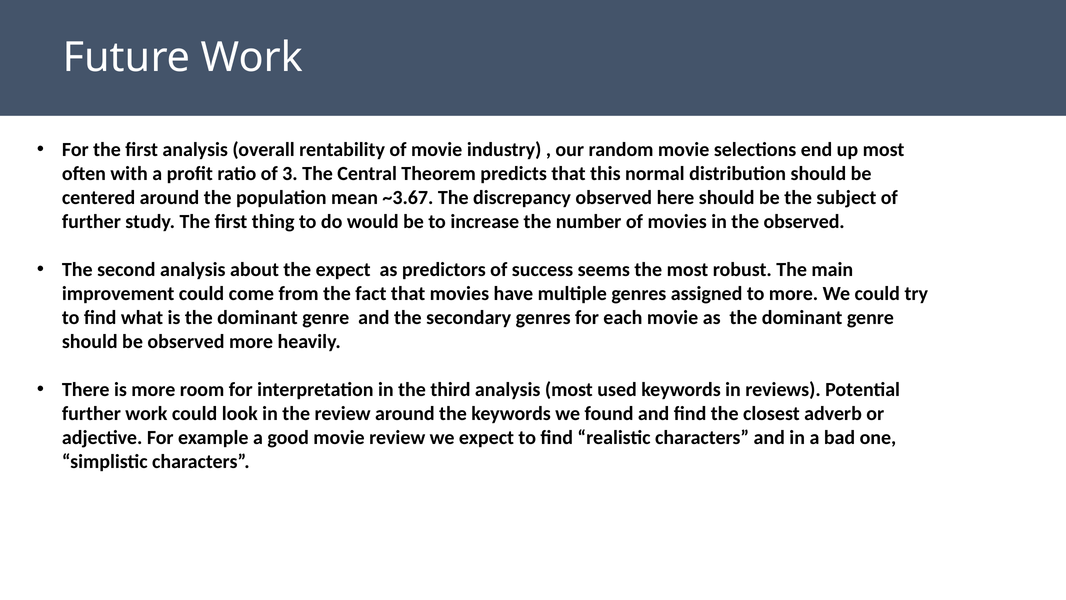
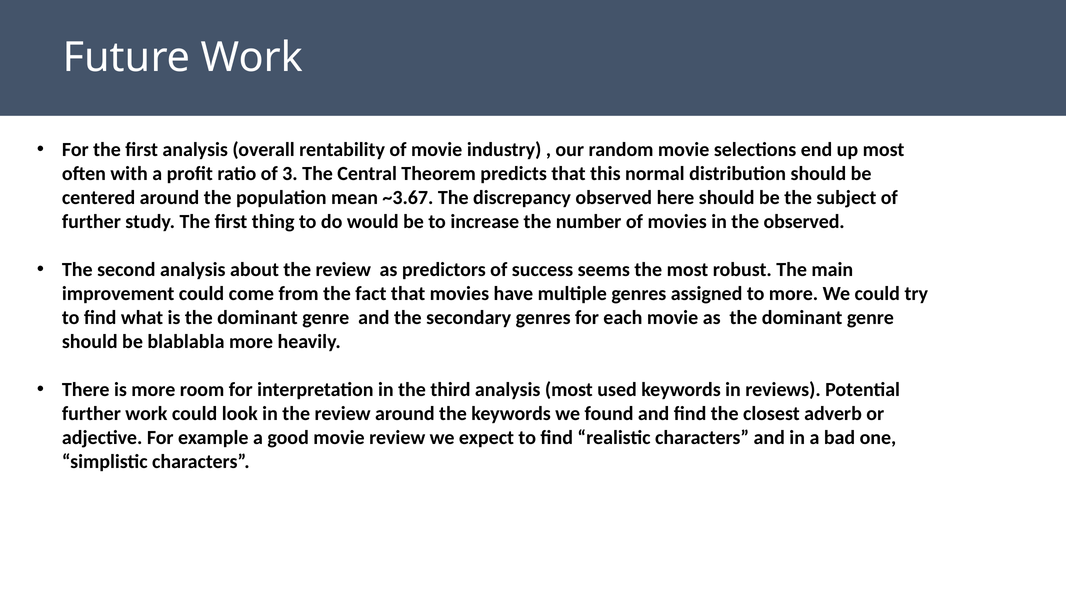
about the expect: expect -> review (343, 270)
be observed: observed -> blablabla (186, 342)
